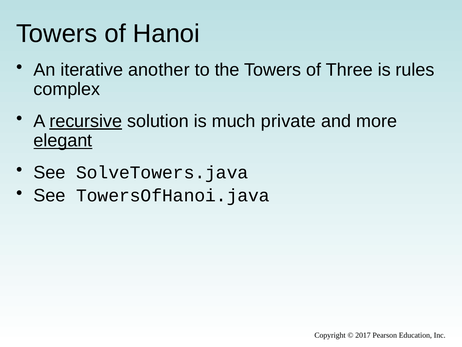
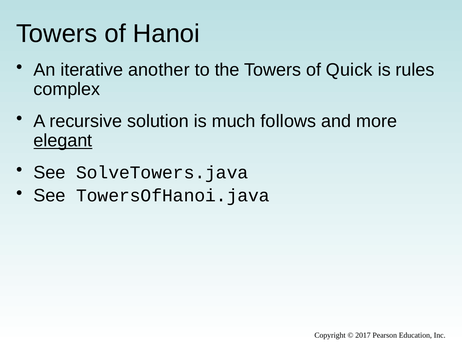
Three: Three -> Quick (349, 70)
recursive underline: present -> none (86, 121)
private: private -> follows (288, 121)
